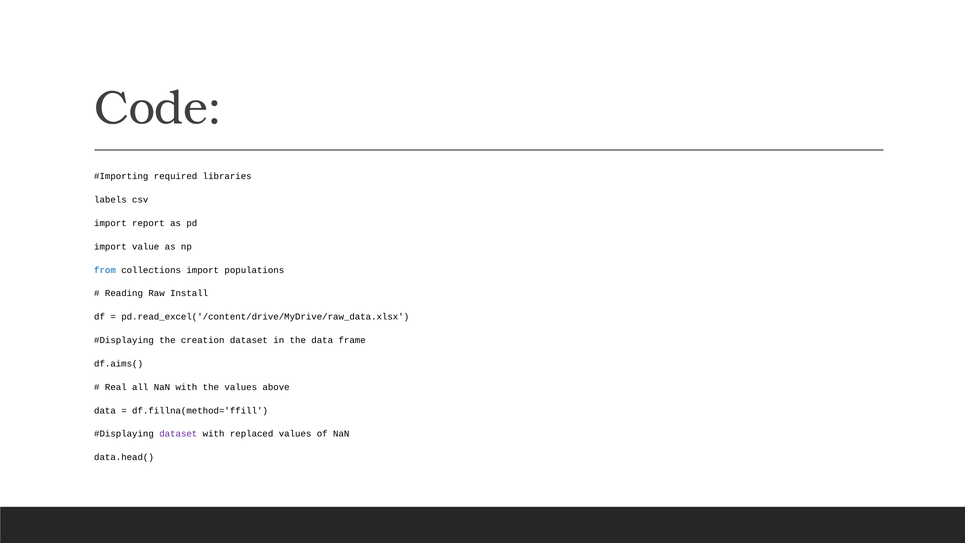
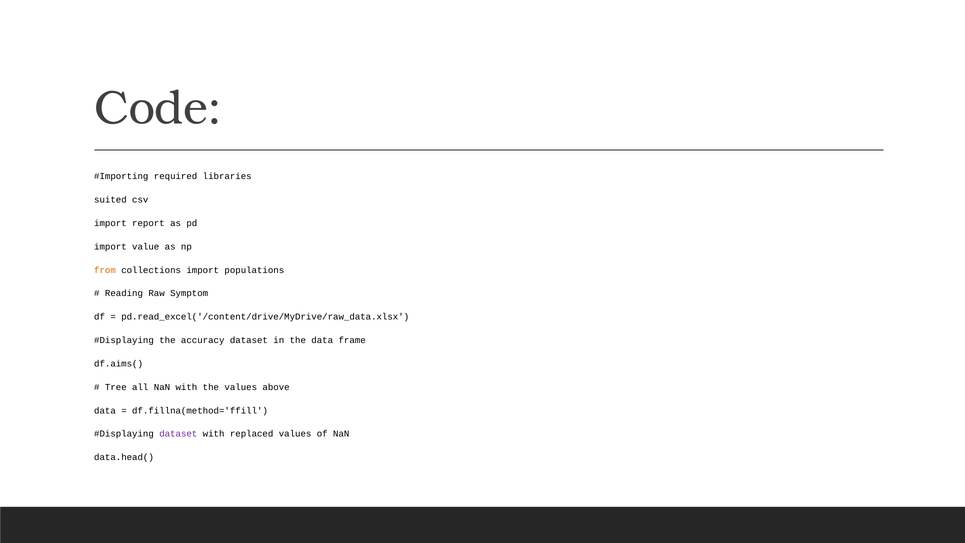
labels: labels -> suited (110, 200)
from colour: blue -> orange (105, 270)
Install: Install -> Symptom (189, 293)
creation: creation -> accuracy (203, 340)
Real: Real -> Tree (116, 387)
